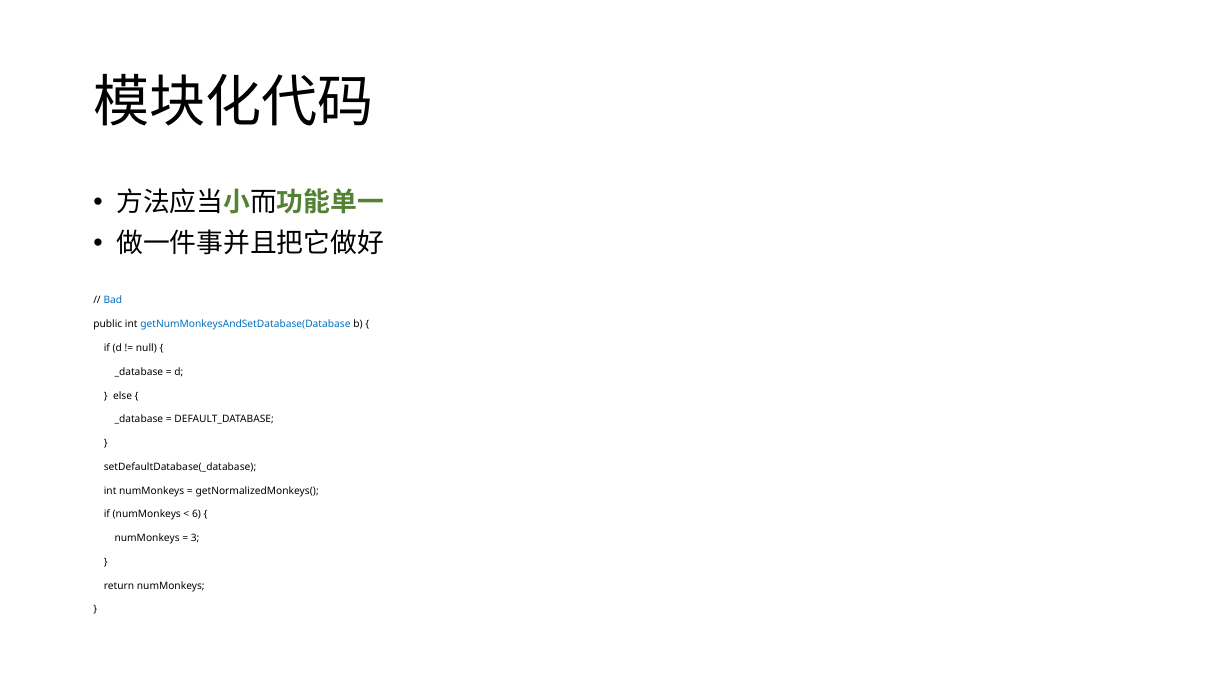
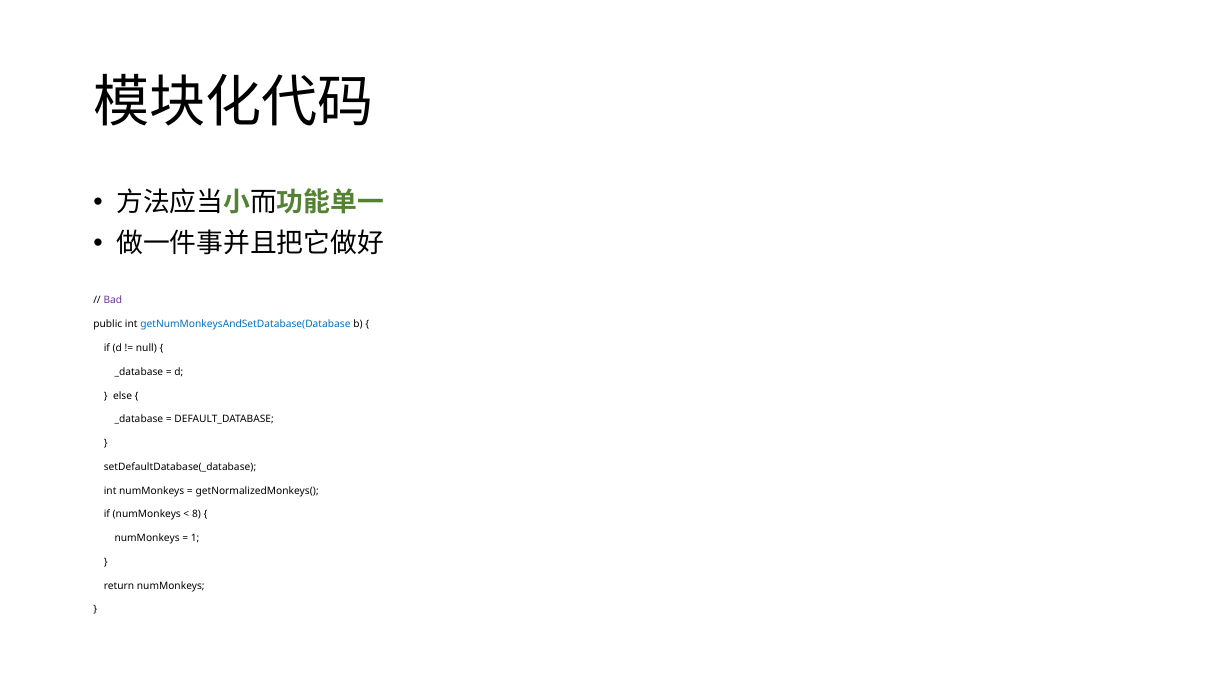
Bad colour: blue -> purple (113, 300)
6: 6 -> 8 (196, 514)
3: 3 -> 1 (195, 538)
